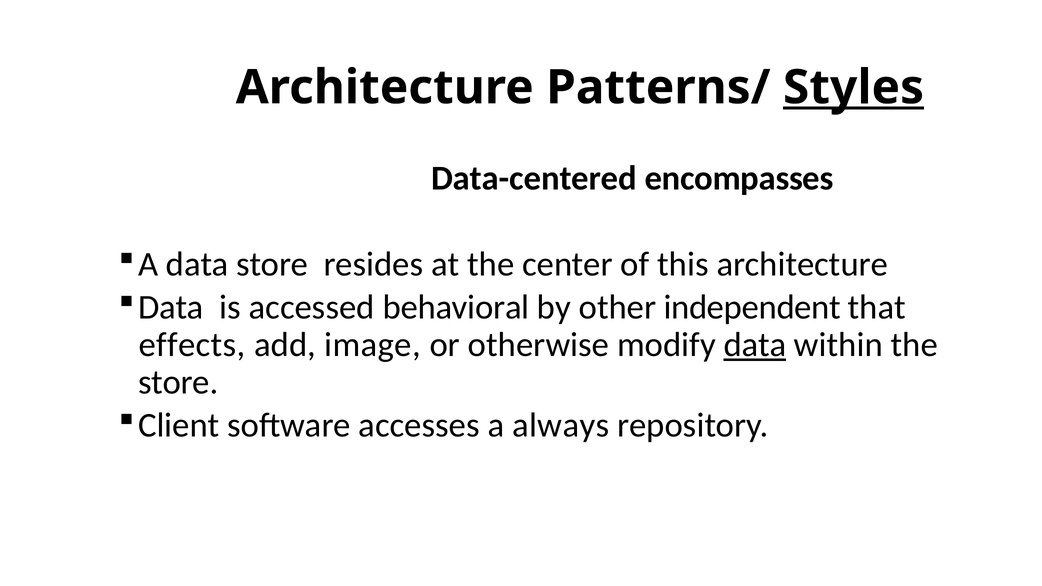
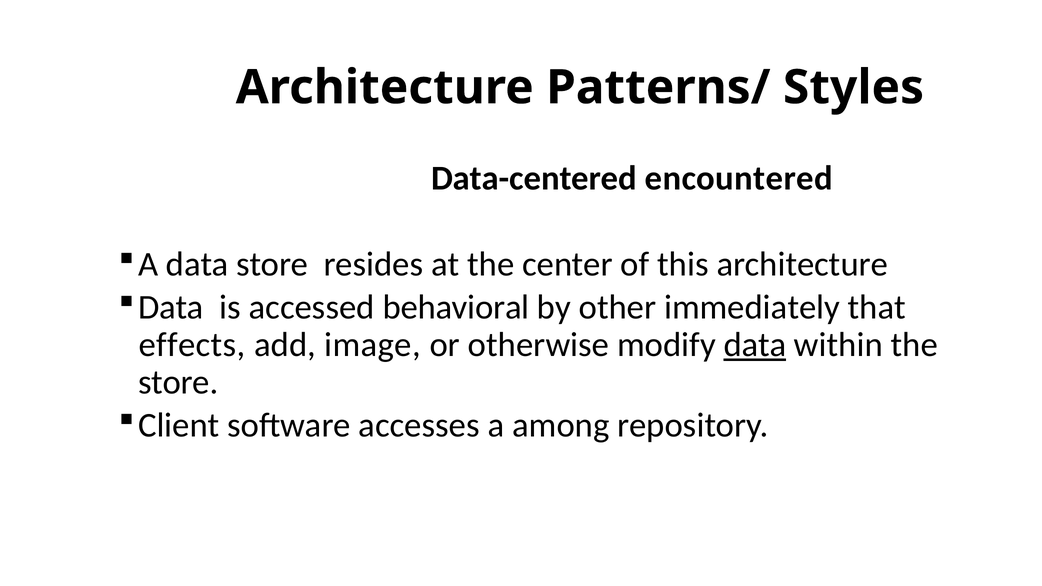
Styles underline: present -> none (853, 88)
encompasses: encompasses -> encountered (739, 178)
independent: independent -> immediately (752, 307)
always: always -> among (561, 425)
